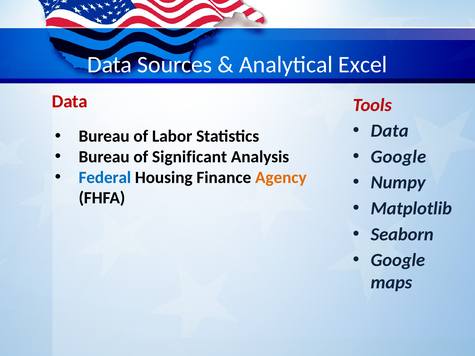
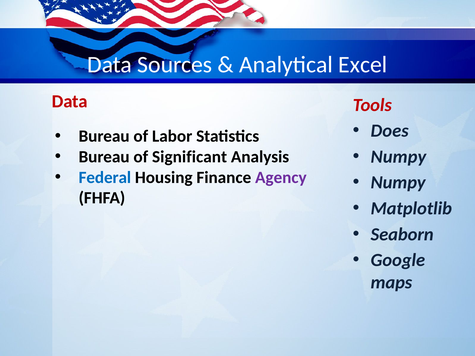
Data: Data -> Does (390, 131)
Google: Google -> Numpy (398, 157)
Agency colour: orange -> purple (281, 178)
